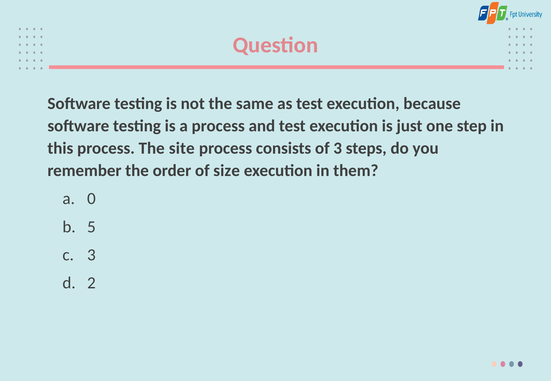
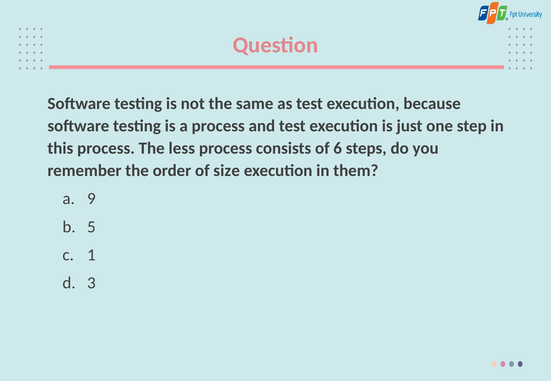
site: site -> less (182, 149)
of 3: 3 -> 6 (338, 149)
0: 0 -> 9 (91, 199)
3: 3 -> 1 (91, 255)
2: 2 -> 3 (91, 283)
